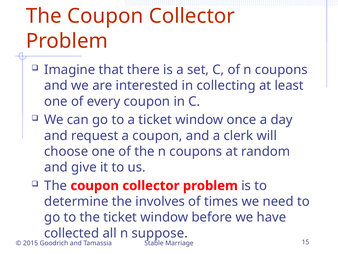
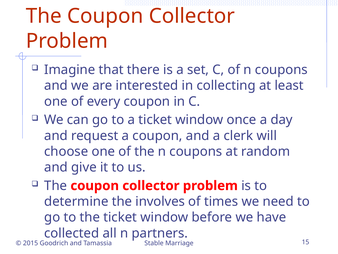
suppose: suppose -> partners (160, 233)
